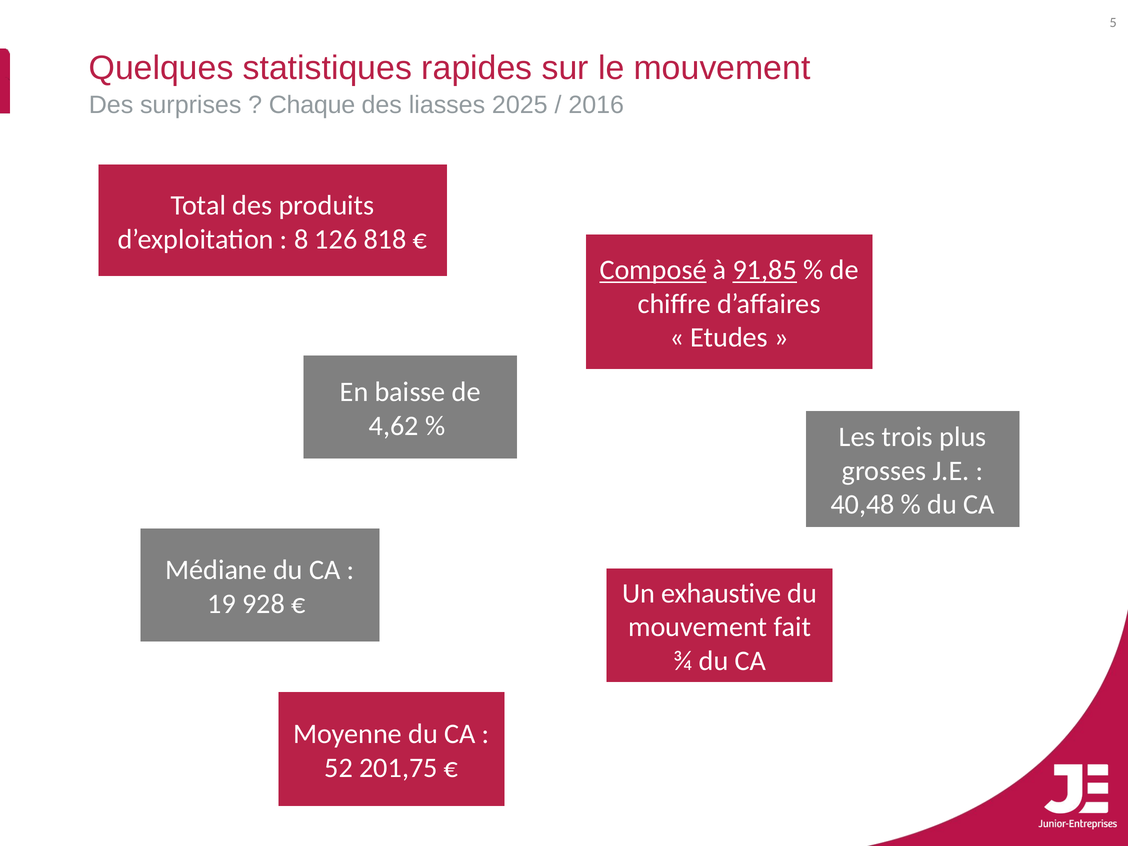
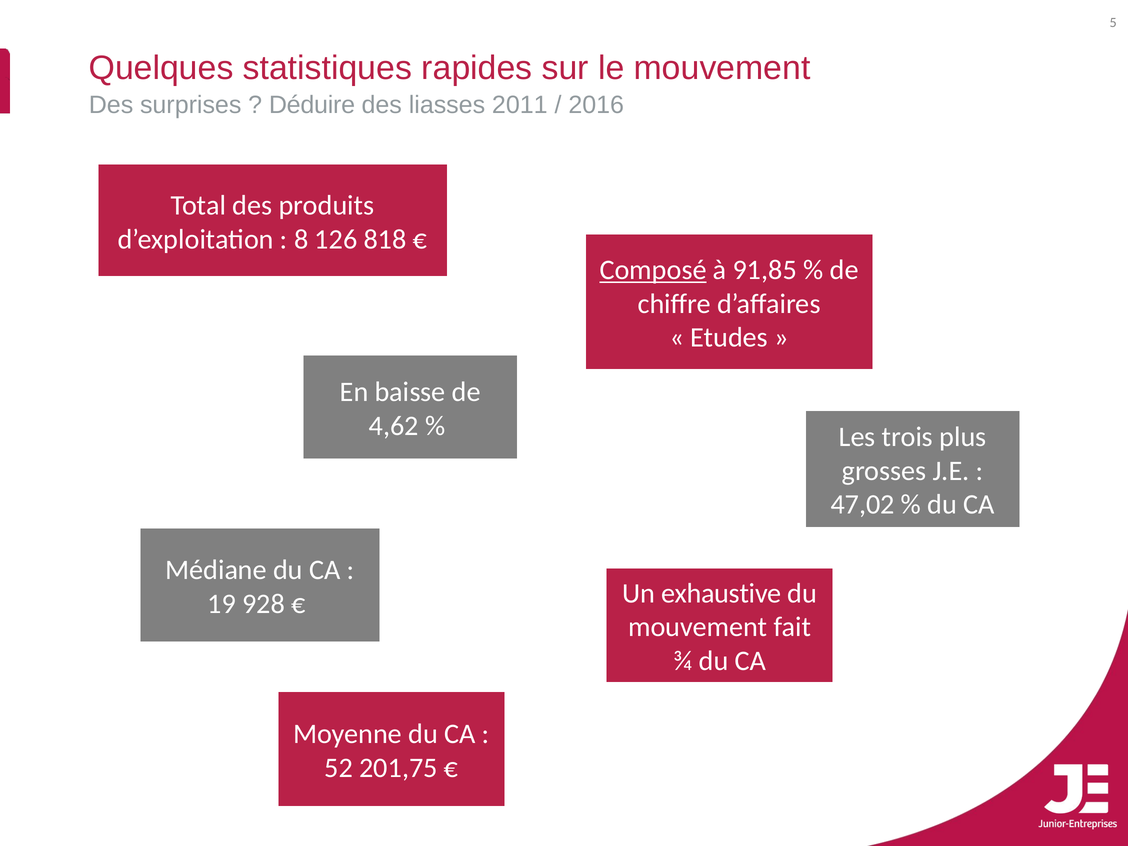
Chaque: Chaque -> Déduire (312, 105)
2025: 2025 -> 2011 (520, 105)
91,85 underline: present -> none (765, 270)
40,48: 40,48 -> 47,02 (863, 505)
